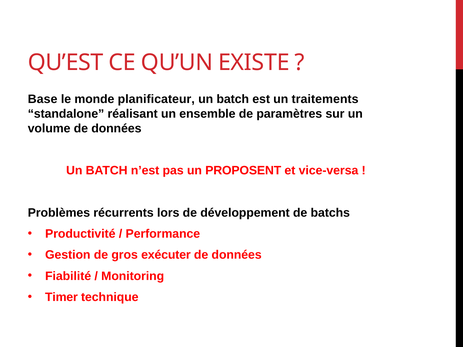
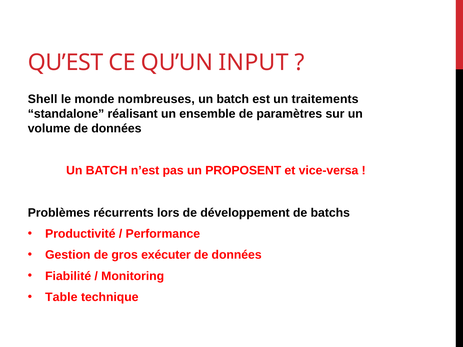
EXISTE: EXISTE -> INPUT (254, 63)
Base: Base -> Shell (43, 99)
planificateur: planificateur -> nombreuses (156, 99)
Timer: Timer -> Table (61, 297)
